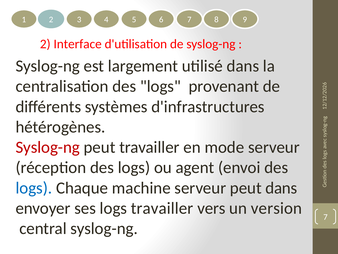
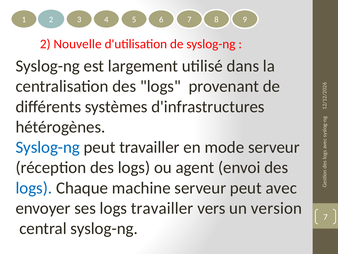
Interface: Interface -> Nouvelle (78, 44)
Syslog-ng colour: red -> blue (48, 147)
peut dans: dans -> avec (281, 188)
